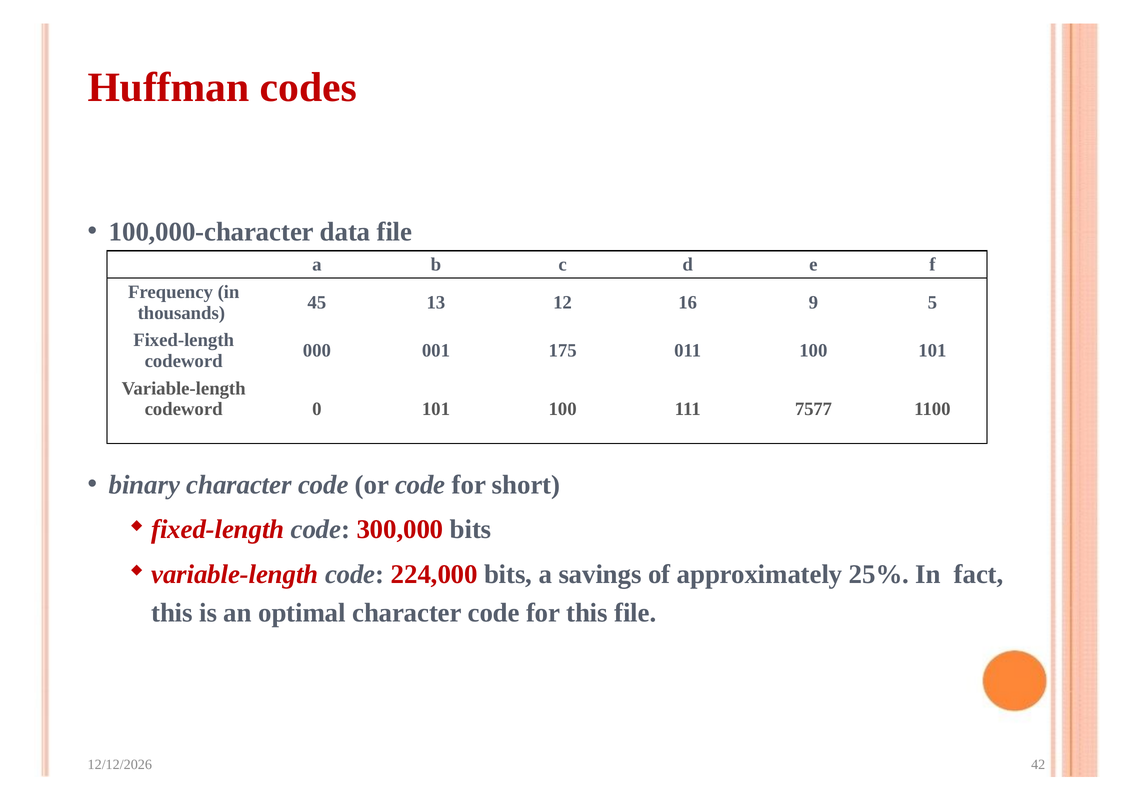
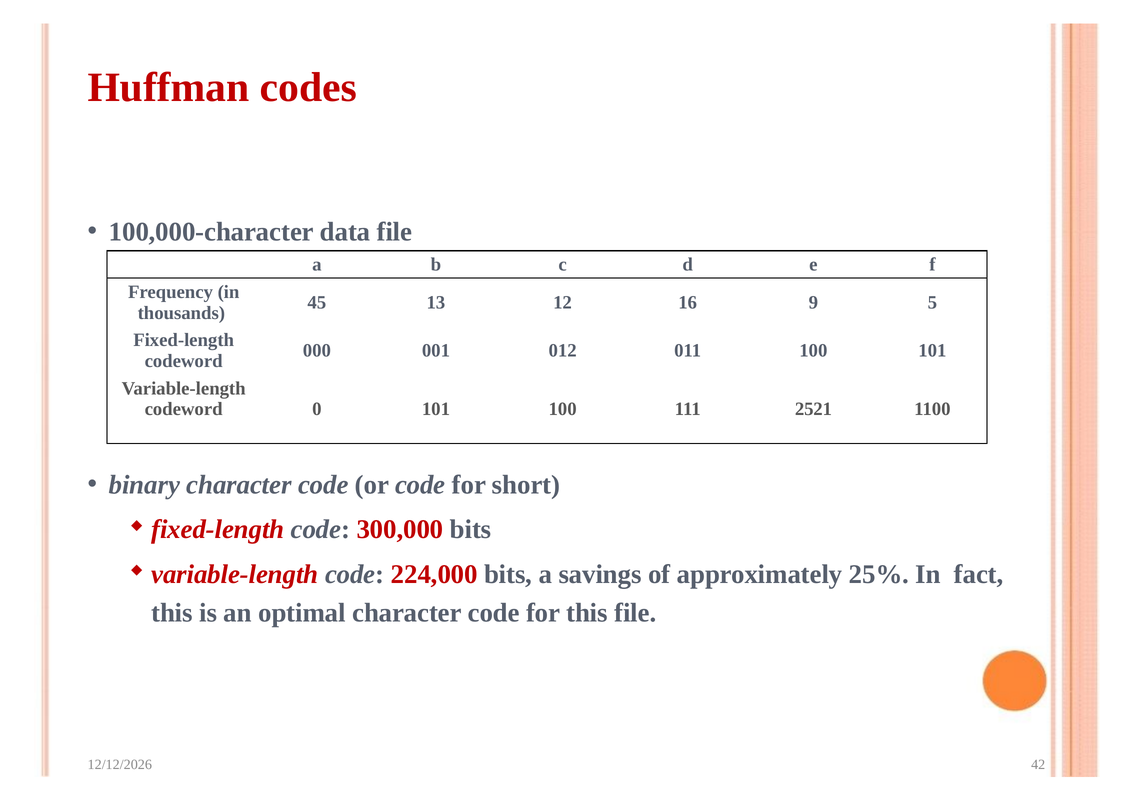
175: 175 -> 012 (563, 351)
7577: 7577 -> 2521 (813, 409)
